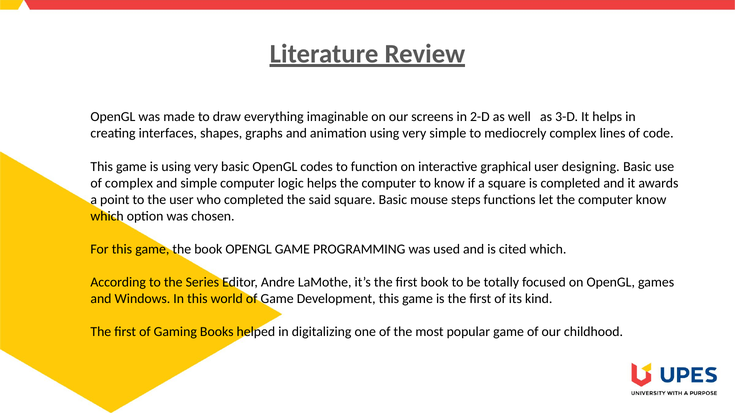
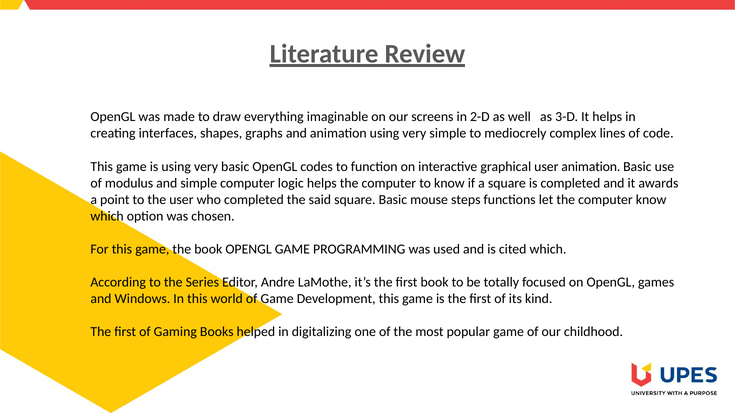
user designing: designing -> animation (591, 167)
of complex: complex -> modulus (129, 183)
